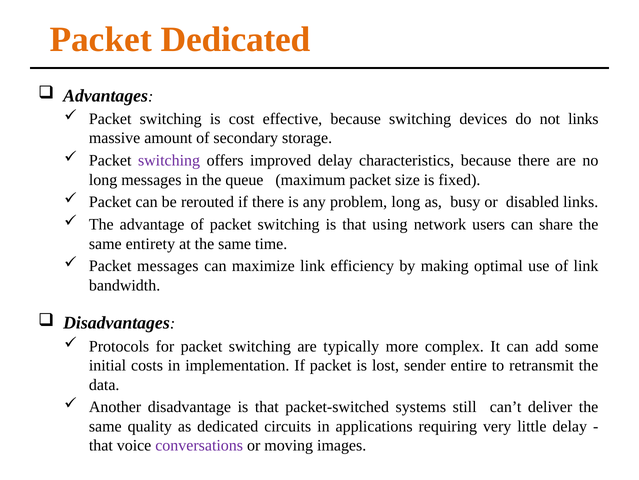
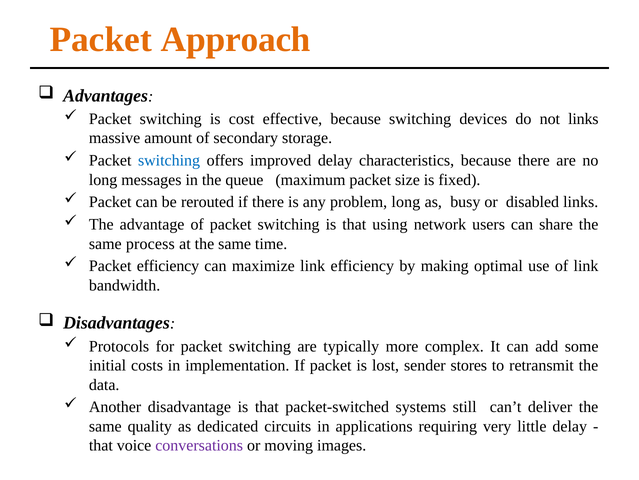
Packet Dedicated: Dedicated -> Approach (236, 39)
switching colour: purple -> blue (169, 160)
entirety: entirety -> process (150, 243)
Packet messages: messages -> efficiency (168, 266)
entire: entire -> stores (469, 365)
